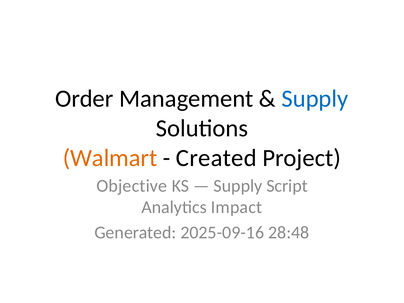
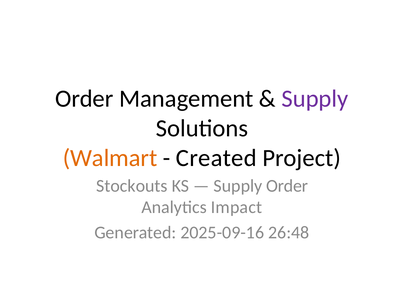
Supply colour: blue -> purple (315, 99)
Objective: Objective -> Stockouts (132, 186)
Supply Script: Script -> Order (287, 186)
28:48: 28:48 -> 26:48 (289, 232)
